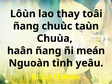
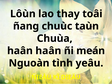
haân ñang: ñang -> haân (48, 51)
